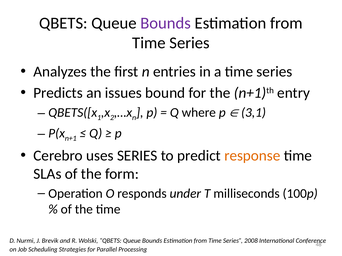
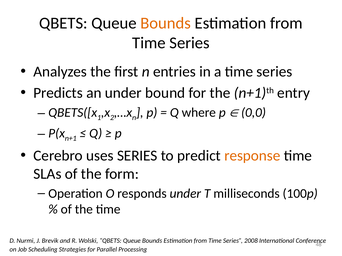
Bounds colour: purple -> orange (166, 23)
an issues: issues -> under (123, 93)
3,1: 3,1 -> 0,0 (254, 113)
